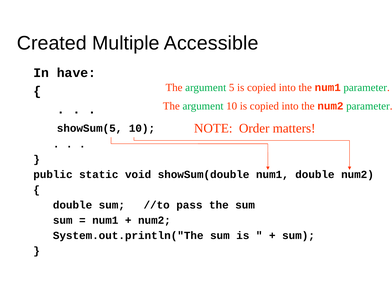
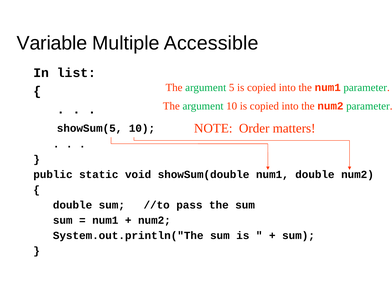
Created: Created -> Variable (52, 43)
have: have -> list (76, 73)
